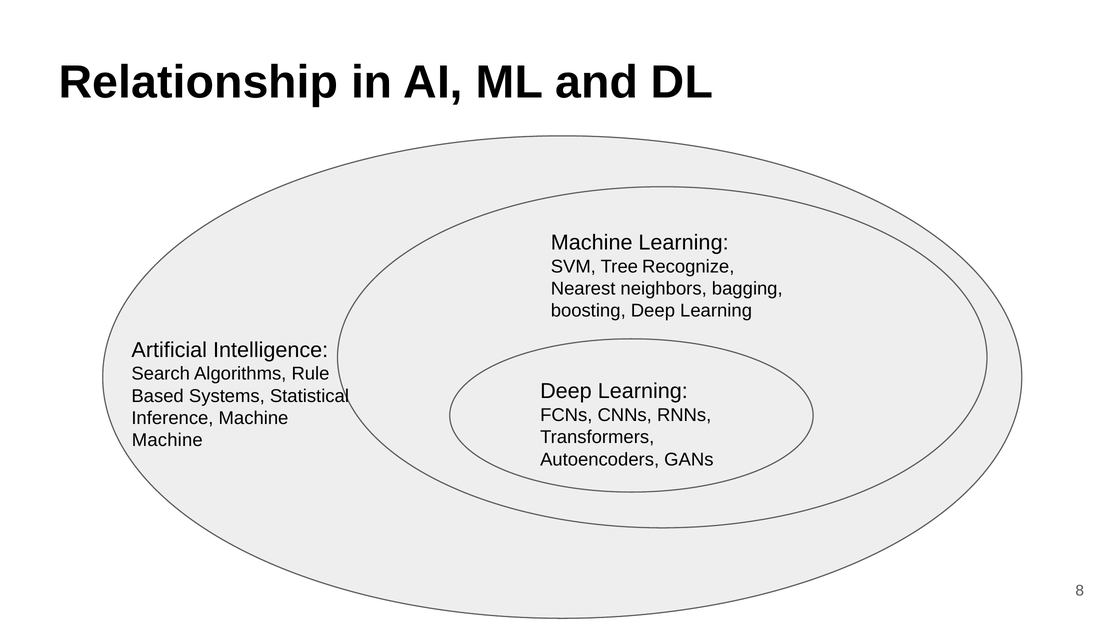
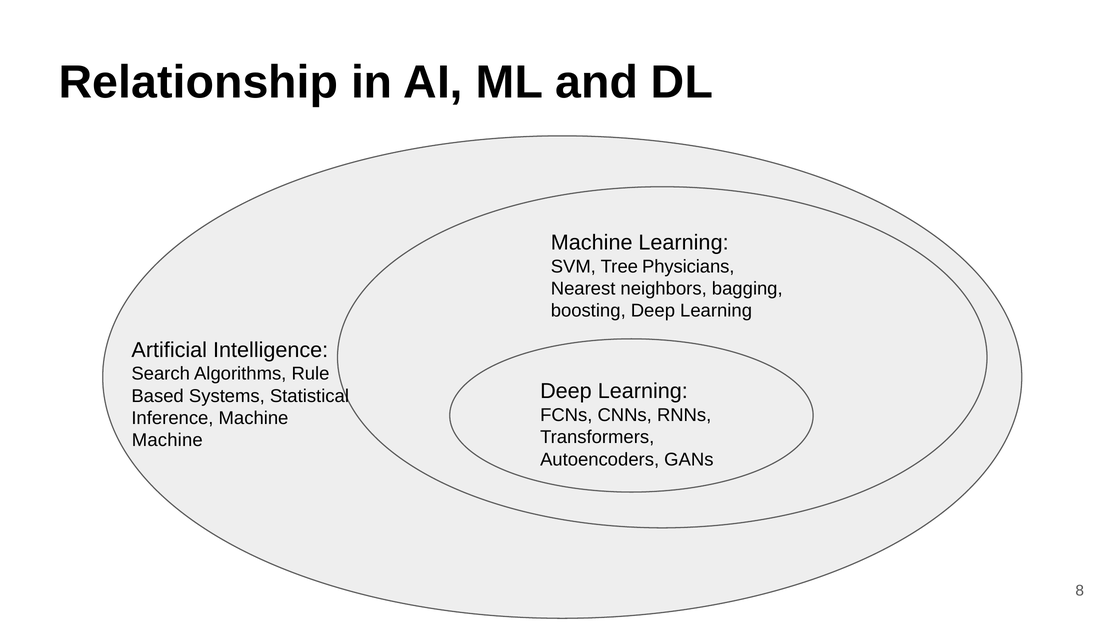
Recognize: Recognize -> Physicians (688, 267)
